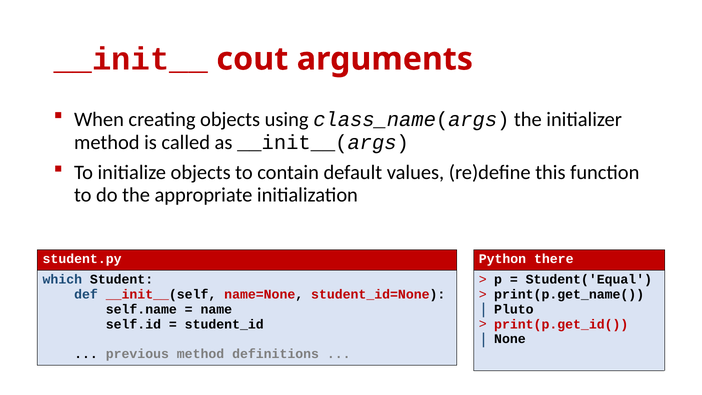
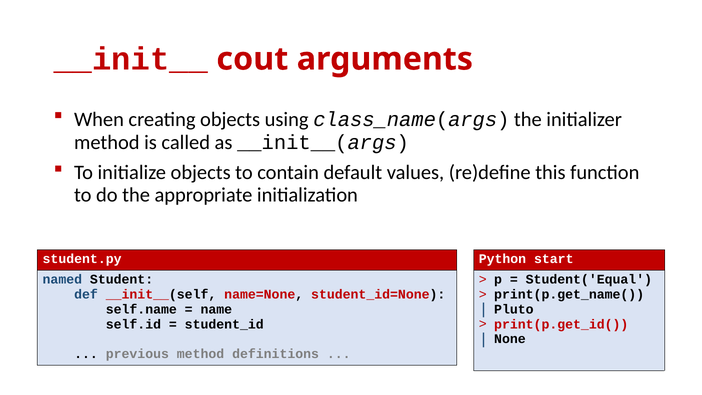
there: there -> start (554, 259)
which: which -> named (62, 279)
